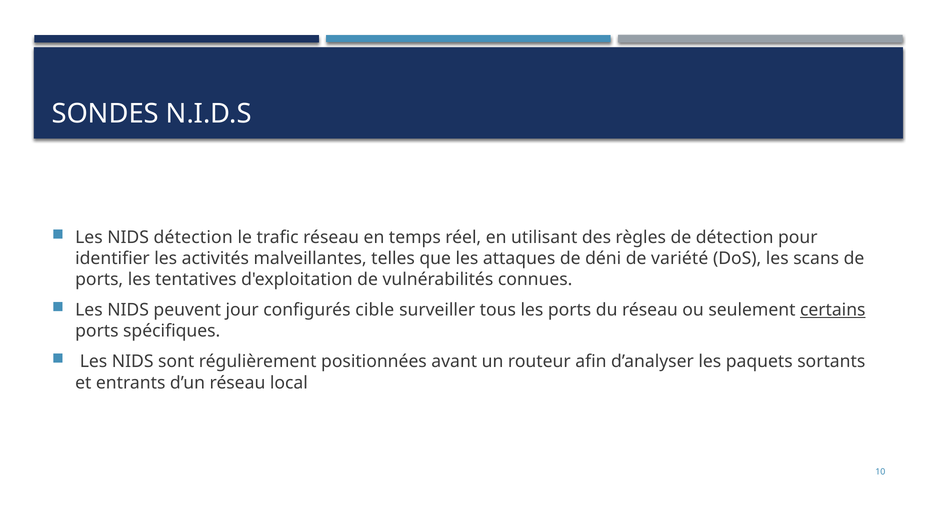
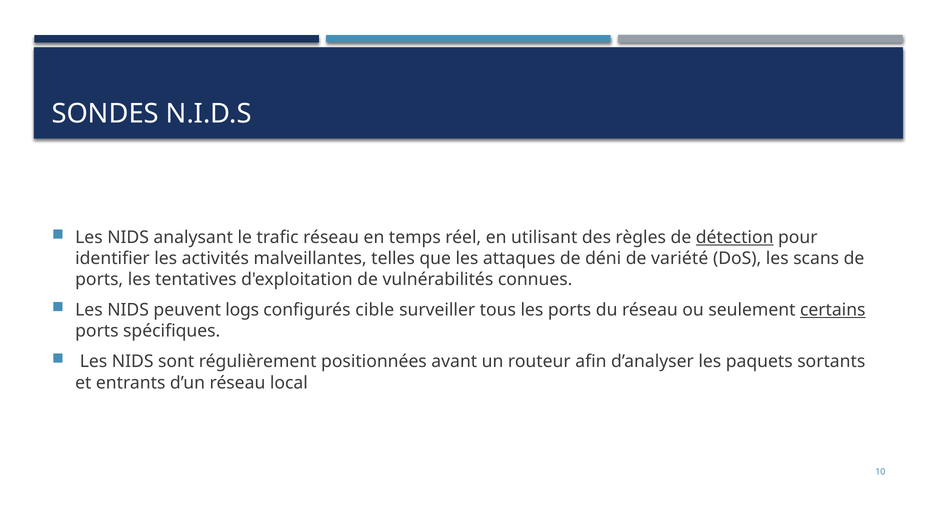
NIDS détection: détection -> analysant (193, 238)
détection underline: none -> present (735, 238)
jour: jour -> logs (242, 310)
